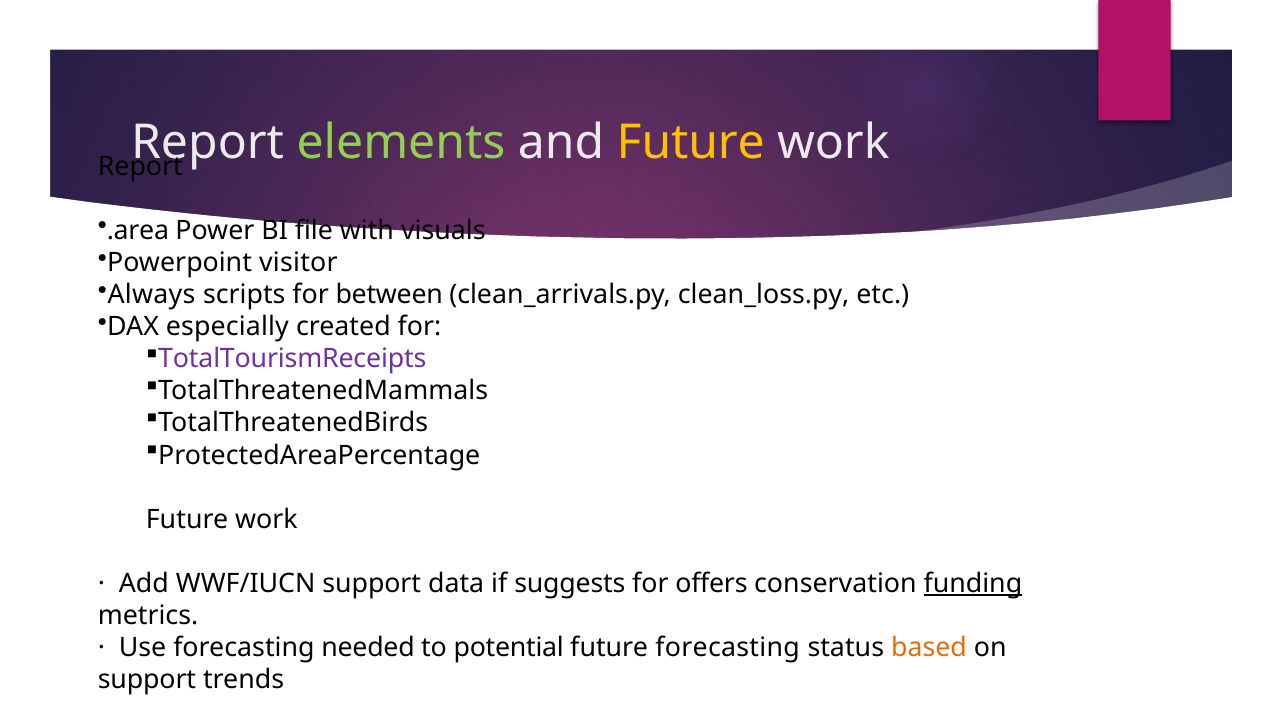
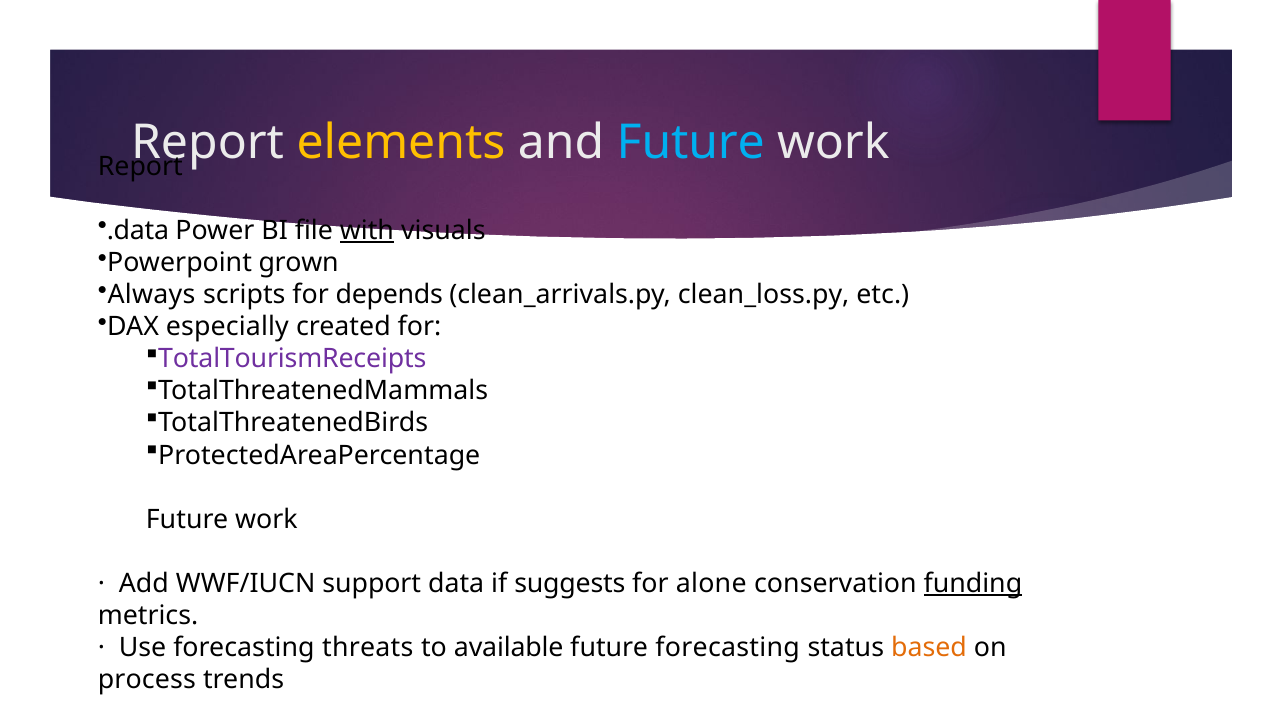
elements colour: light green -> yellow (401, 143)
Future colour: yellow -> light blue (691, 143)
.area: .area -> .data (138, 230)
with underline: none -> present (367, 230)
visitor: visitor -> grown (299, 262)
between: between -> depends (389, 295)
offers: offers -> alone (711, 583)
needed: needed -> threats (368, 648)
potential: potential -> available (509, 648)
support: support -> process (147, 680)
